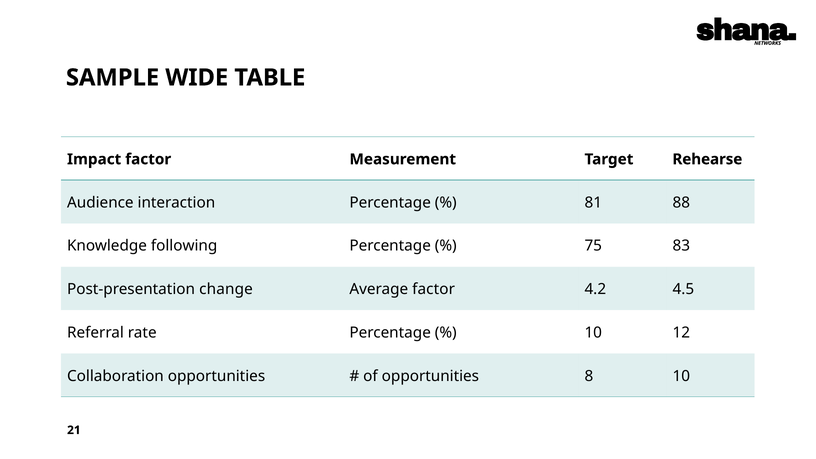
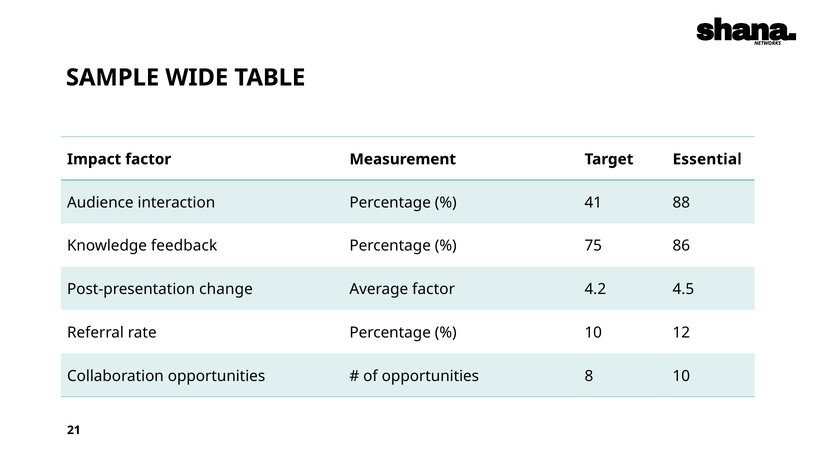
Rehearse: Rehearse -> Essential (707, 159)
81: 81 -> 41 (593, 203)
following: following -> feedback (184, 246)
83: 83 -> 86 (681, 246)
